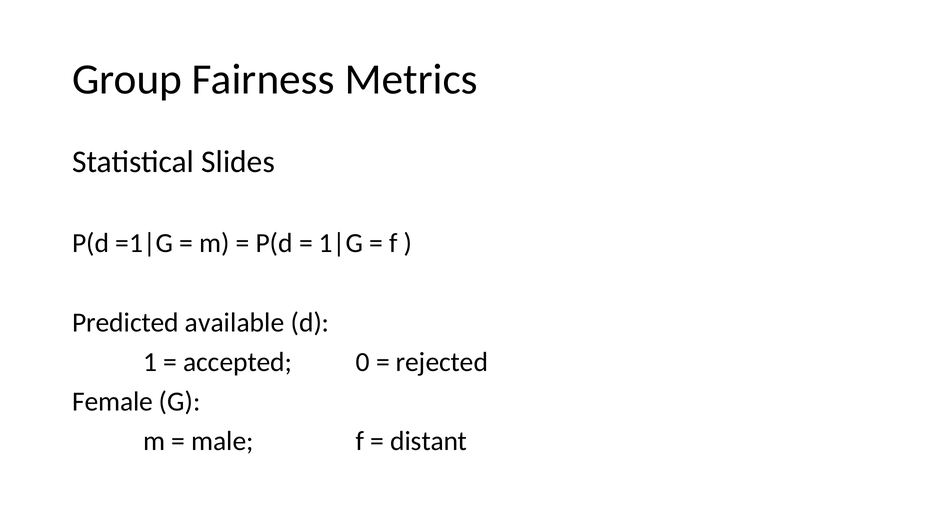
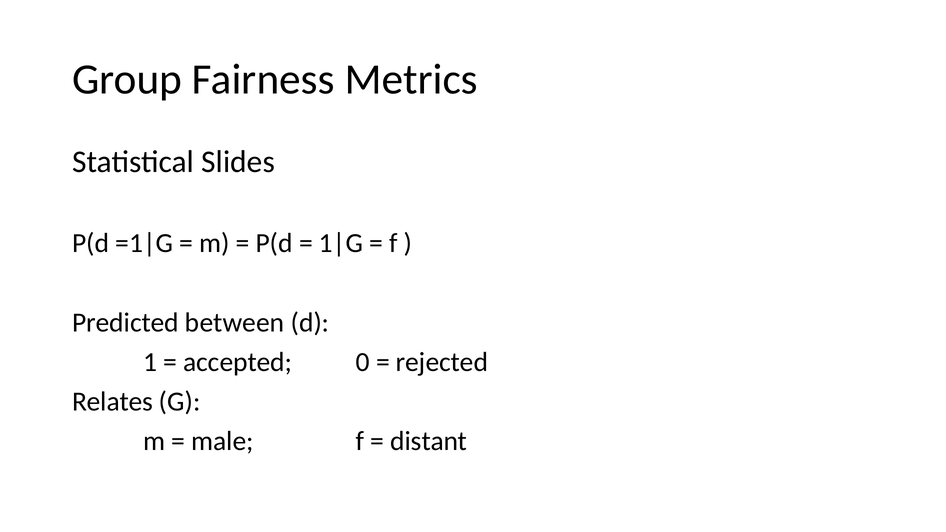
available: available -> between (235, 323)
Female: Female -> Relates (113, 402)
